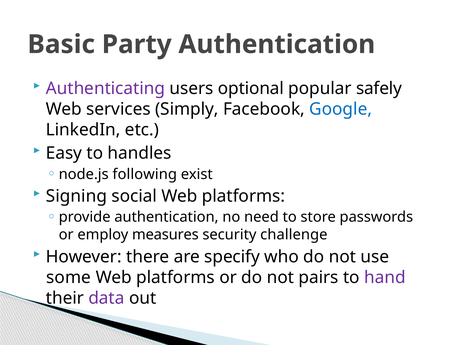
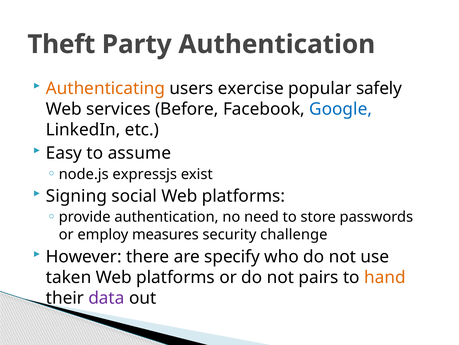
Basic: Basic -> Theft (61, 44)
Authenticating colour: purple -> orange (105, 88)
optional: optional -> exercise (251, 88)
Simply: Simply -> Before (187, 109)
handles: handles -> assume (139, 153)
following: following -> expressjs (145, 174)
some: some -> taken (69, 277)
hand colour: purple -> orange (385, 277)
